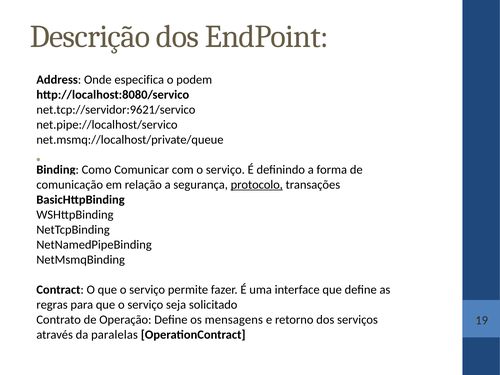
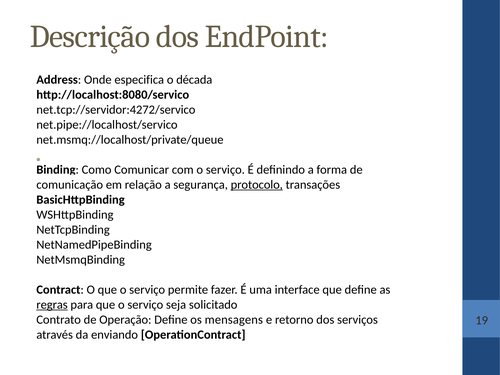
podem: podem -> década (194, 80)
net.tcp://servidor:9621/servico: net.tcp://servidor:9621/servico -> net.tcp://servidor:4272/servico (116, 110)
regras underline: none -> present (52, 305)
paralelas: paralelas -> enviando (115, 335)
